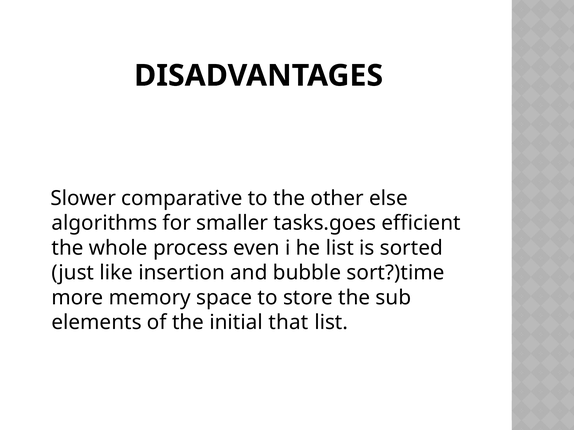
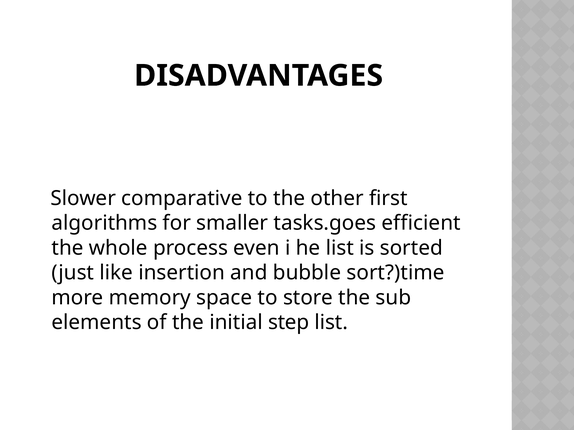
else: else -> first (388, 198)
that: that -> step (289, 323)
